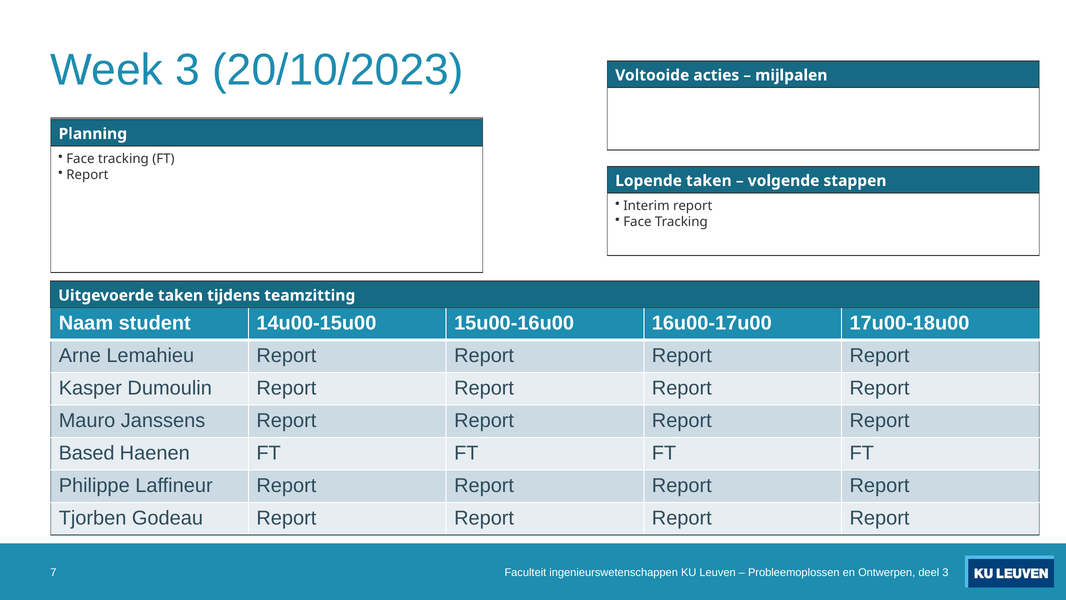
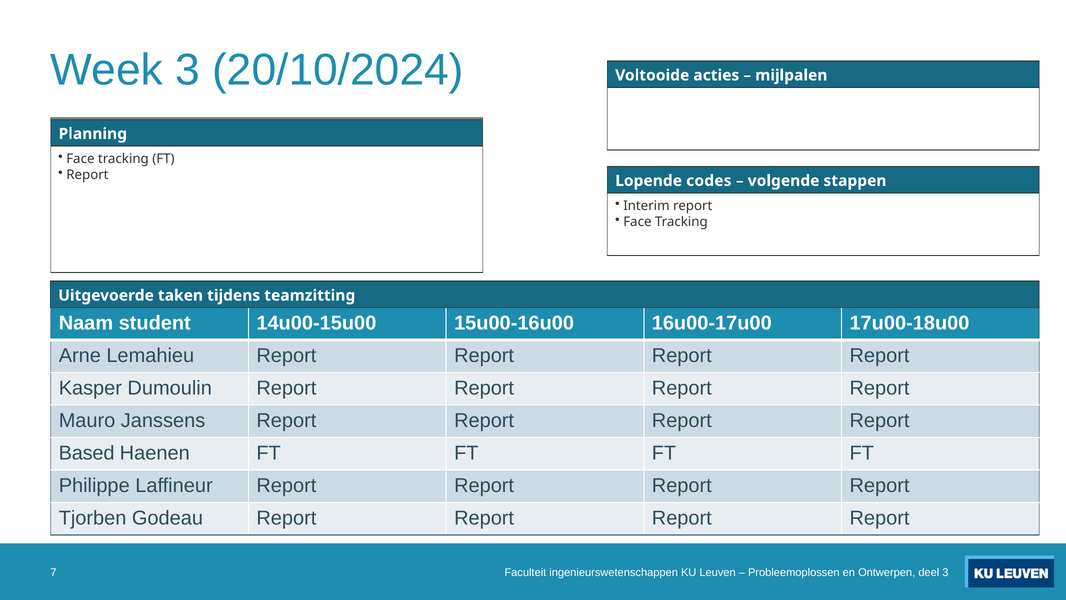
20/10/2023: 20/10/2023 -> 20/10/2024 (338, 70)
Lopende taken: taken -> codes (709, 181)
